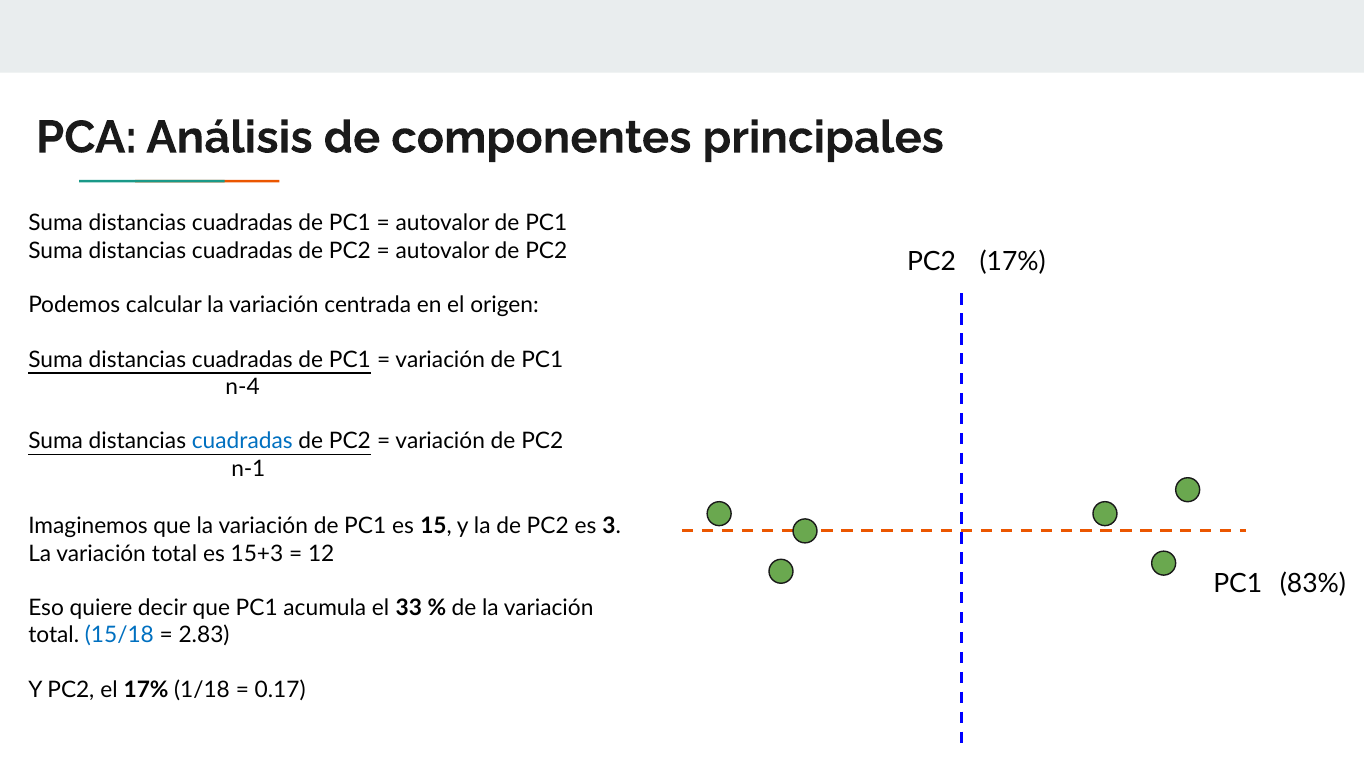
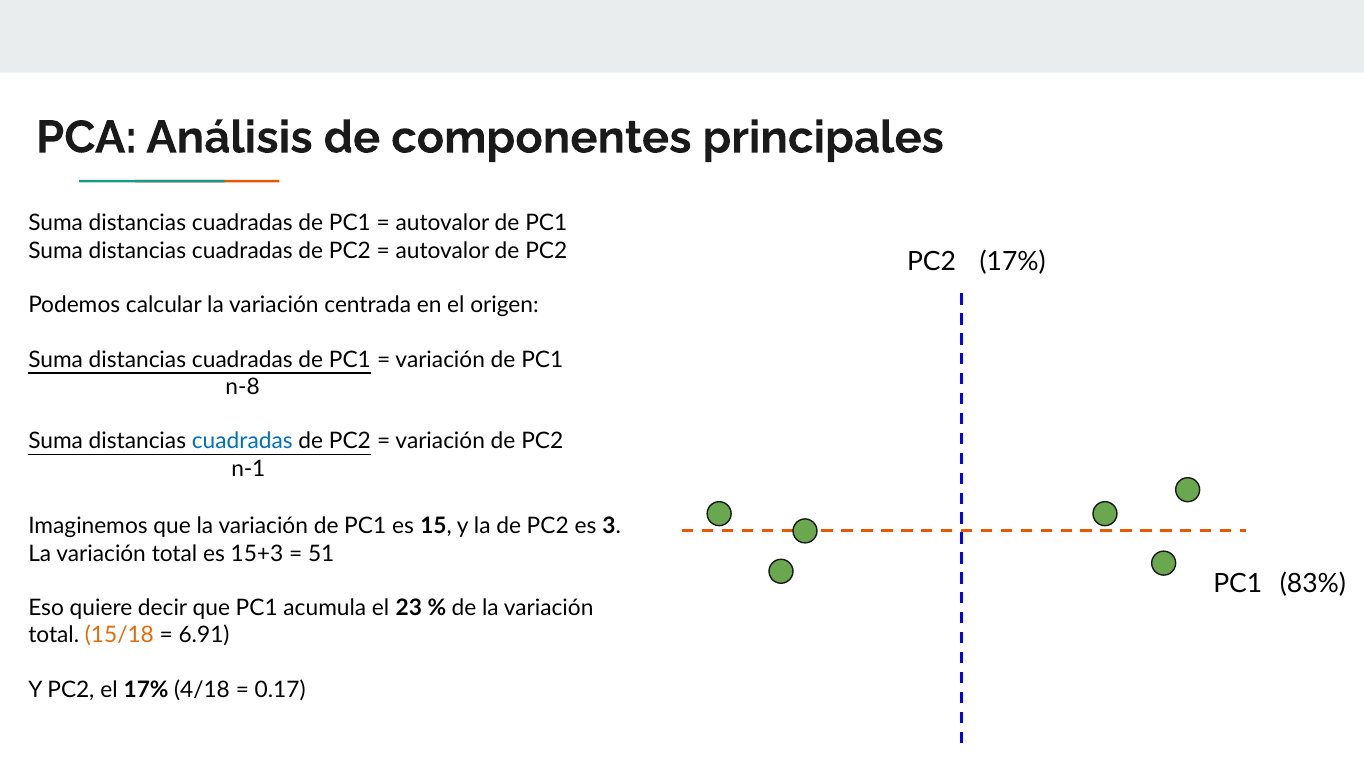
n-4: n-4 -> n-8 (243, 387)
12: 12 -> 51 (321, 554)
33: 33 -> 23 (409, 608)
15/18 colour: blue -> orange (119, 636)
2.83: 2.83 -> 6.91 (204, 636)
1/18: 1/18 -> 4/18 (202, 690)
